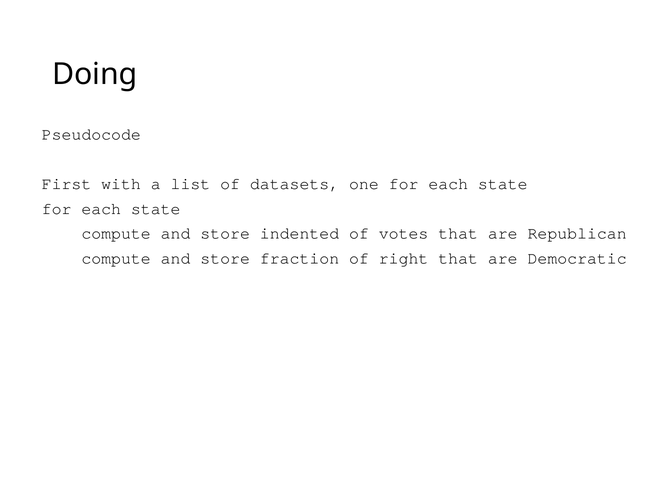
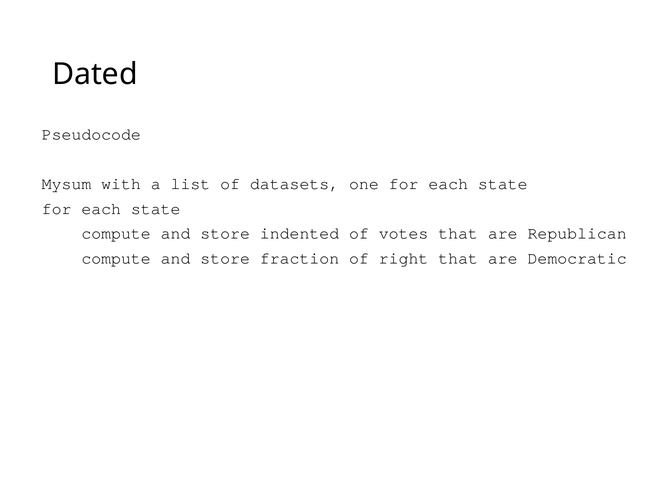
Doing: Doing -> Dated (95, 74)
First: First -> Mysum (67, 184)
